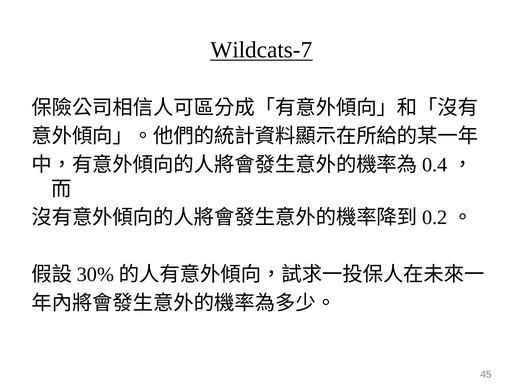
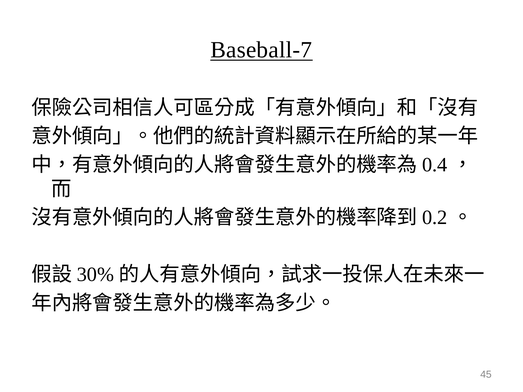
Wildcats-7: Wildcats-7 -> Baseball-7 (261, 50)
